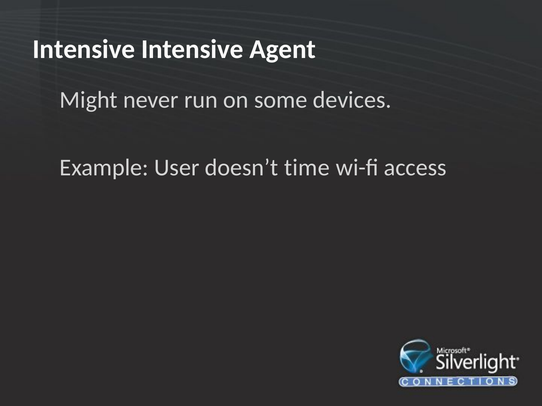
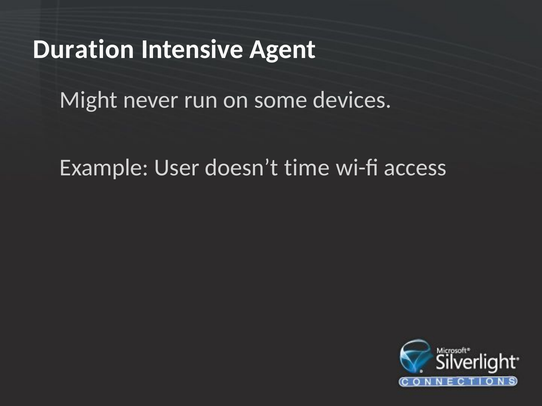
Intensive: Intensive -> Duration (84, 49)
